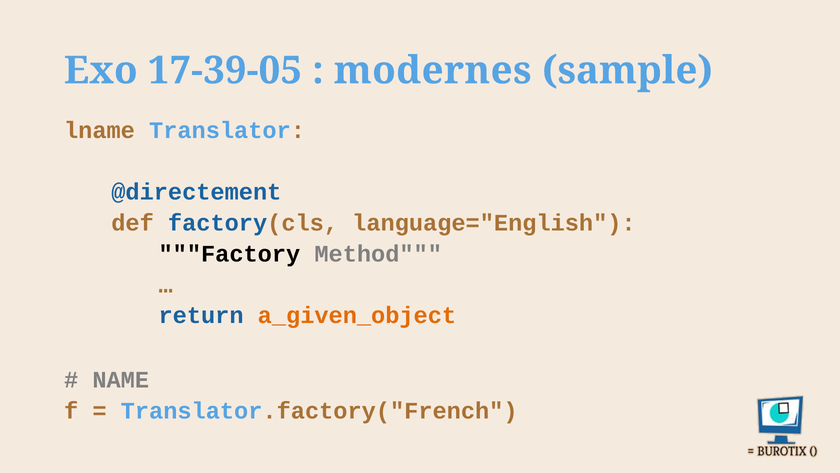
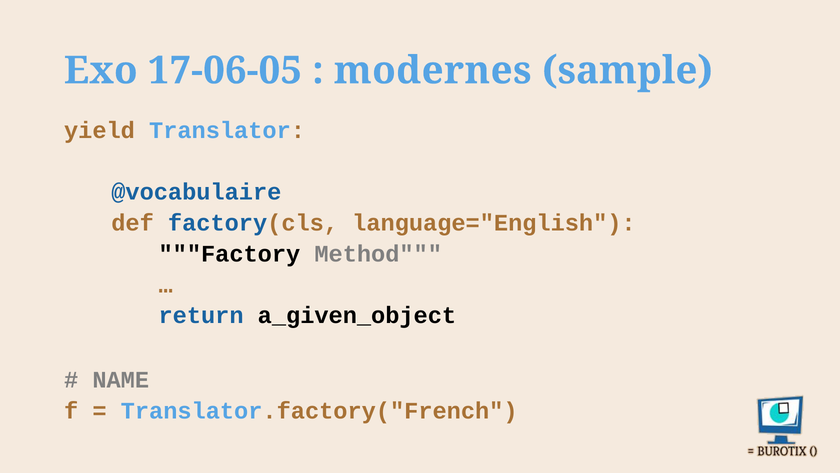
17-39-05: 17-39-05 -> 17-06-05 (225, 71)
lname: lname -> yield (99, 130)
@directement: @directement -> @vocabulaire (196, 192)
a_given_object colour: orange -> black (357, 315)
